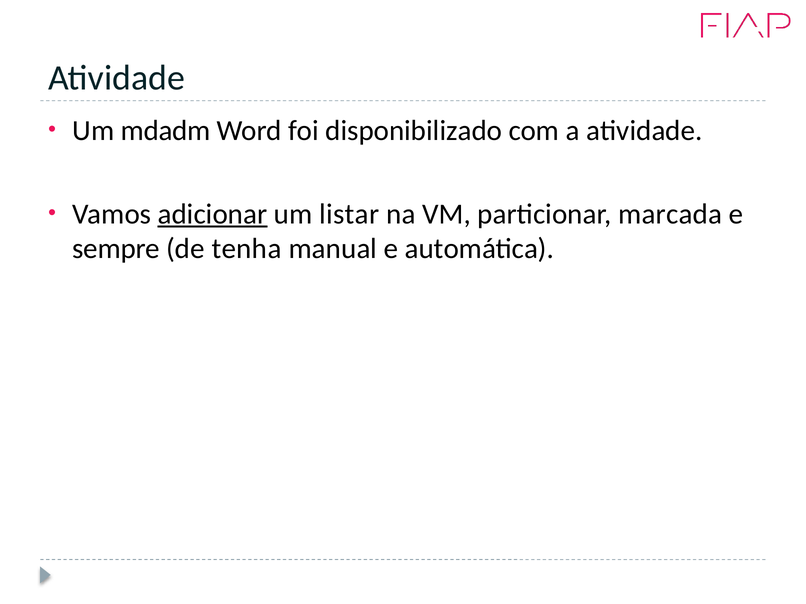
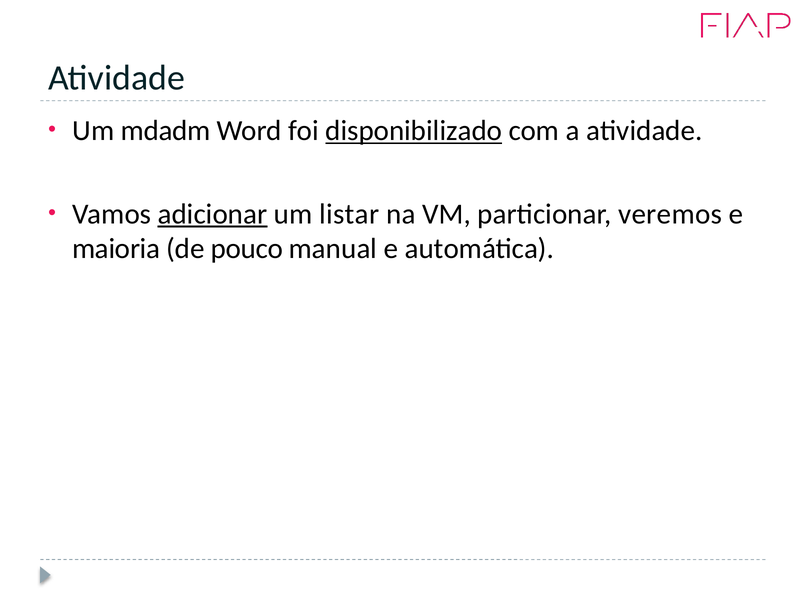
disponibilizado underline: none -> present (414, 131)
marcada: marcada -> veremos (670, 214)
sempre: sempre -> maioria (116, 249)
tenha: tenha -> pouco (247, 249)
